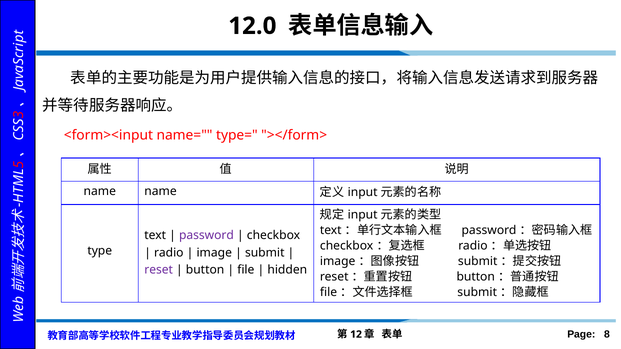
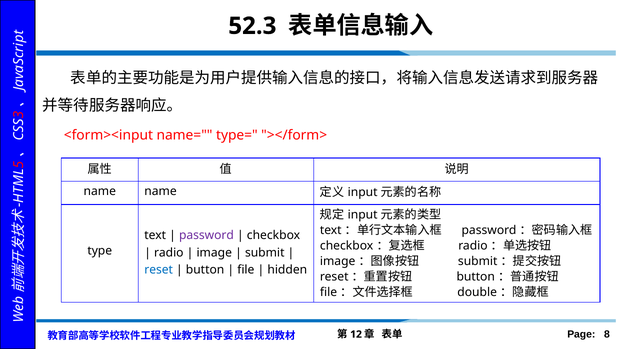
12.0: 12.0 -> 52.3 (252, 26)
reset colour: purple -> blue (159, 270)
submit: submit -> double (477, 293)
